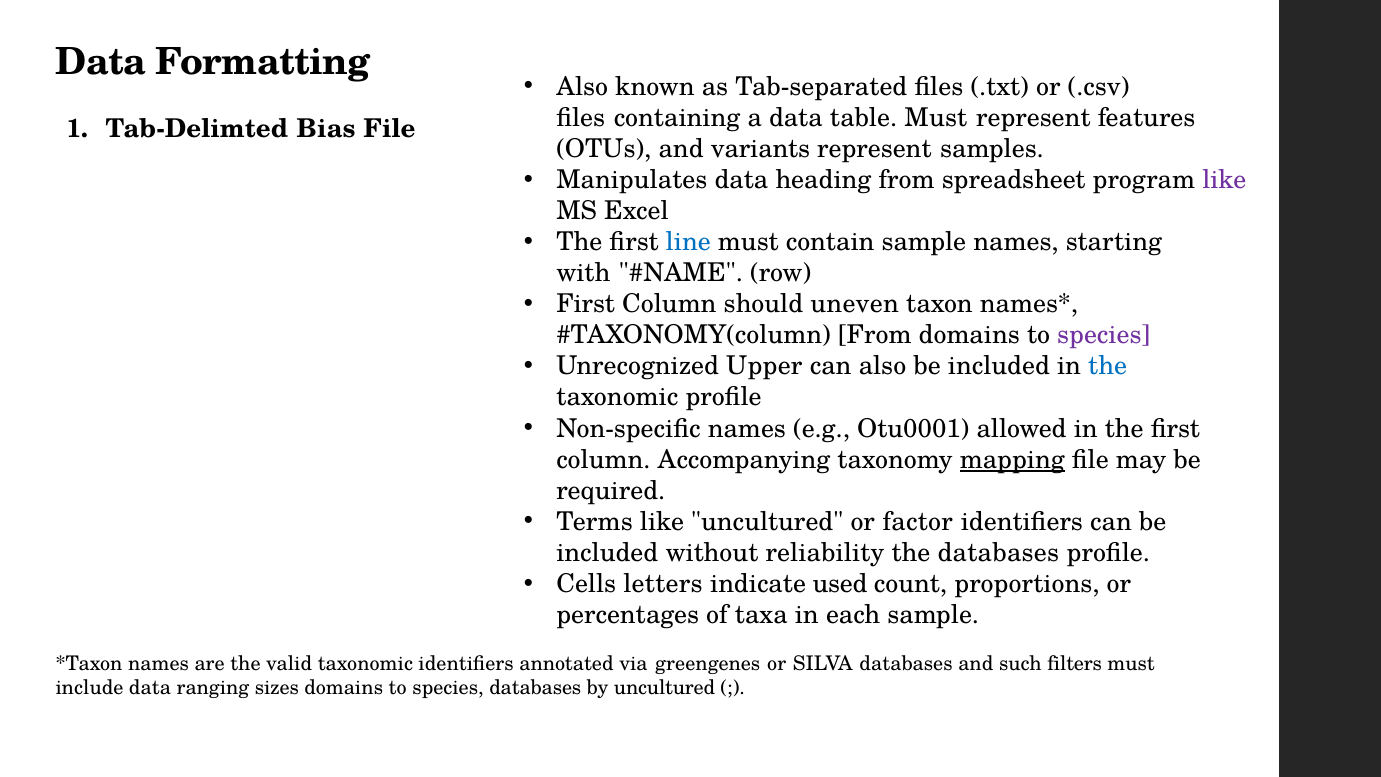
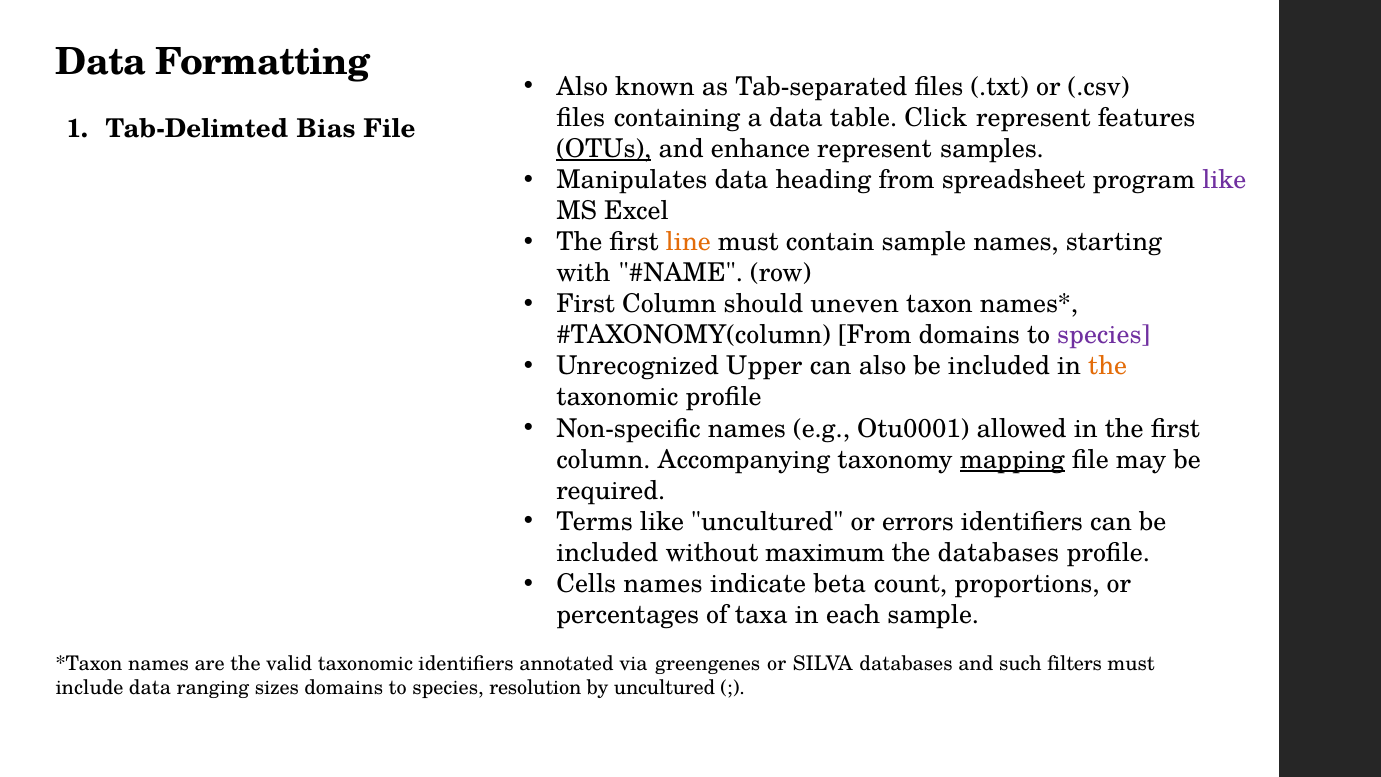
table Must: Must -> Click (936, 118)
OTUs underline: none -> present (604, 149)
variants: variants -> enhance (760, 149)
line colour: blue -> orange (688, 242)
the colour: blue -> orange (1108, 366)
factor: factor -> errors (918, 522)
reliability: reliability -> maximum (825, 553)
Cells letters: letters -> names (663, 584)
used: used -> beta (840, 584)
species databases: databases -> resolution (535, 687)
